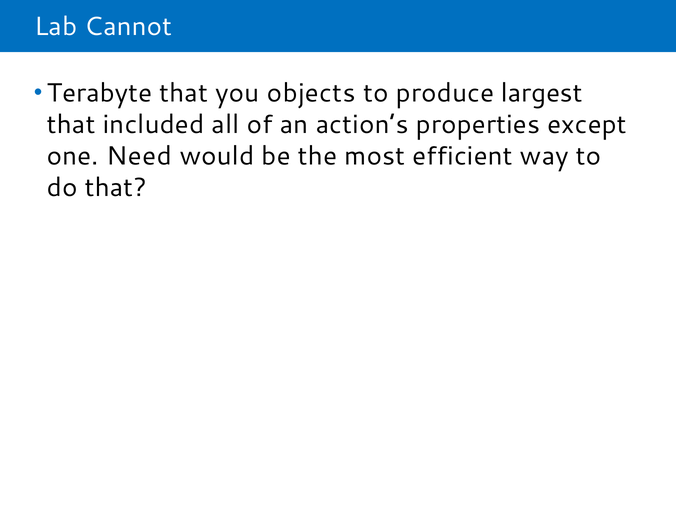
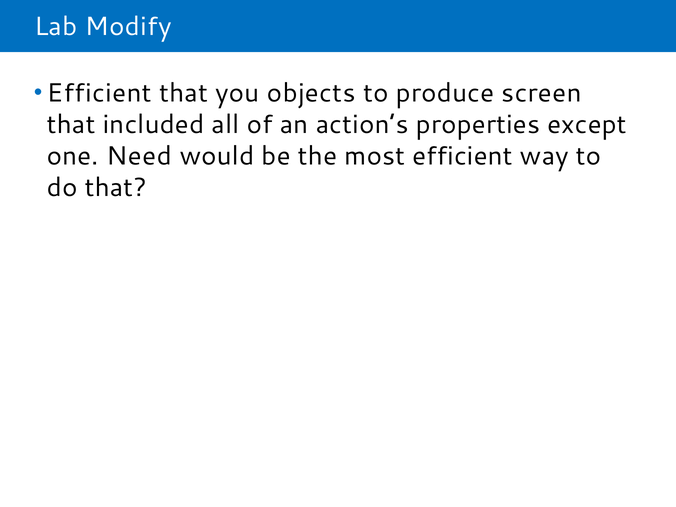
Cannot: Cannot -> Modify (128, 27)
Terabyte: Terabyte -> Efficient (99, 93)
largest: largest -> screen (541, 93)
